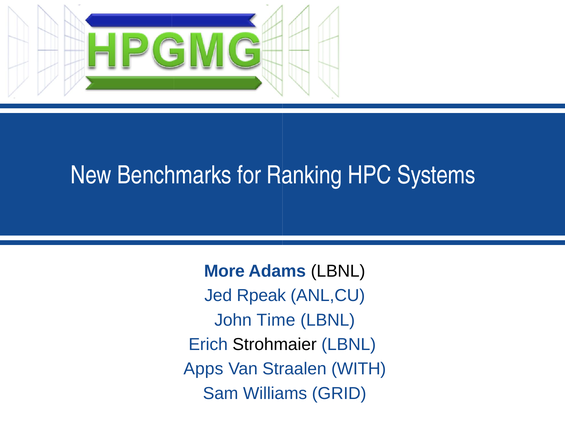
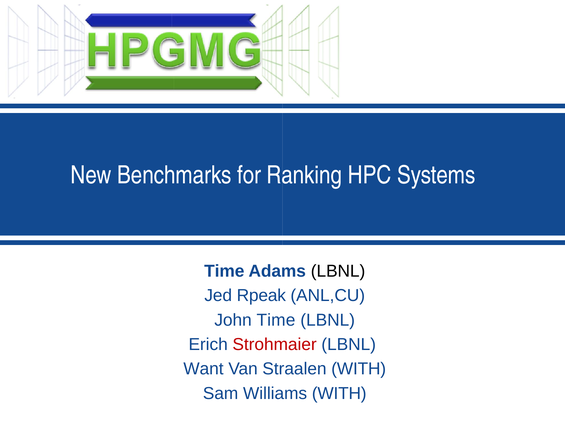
More: More -> Time (224, 271)
Strohmaier colour: black -> red (275, 344)
Apps: Apps -> Want (203, 369)
Williams GRID: GRID -> WITH (339, 393)
